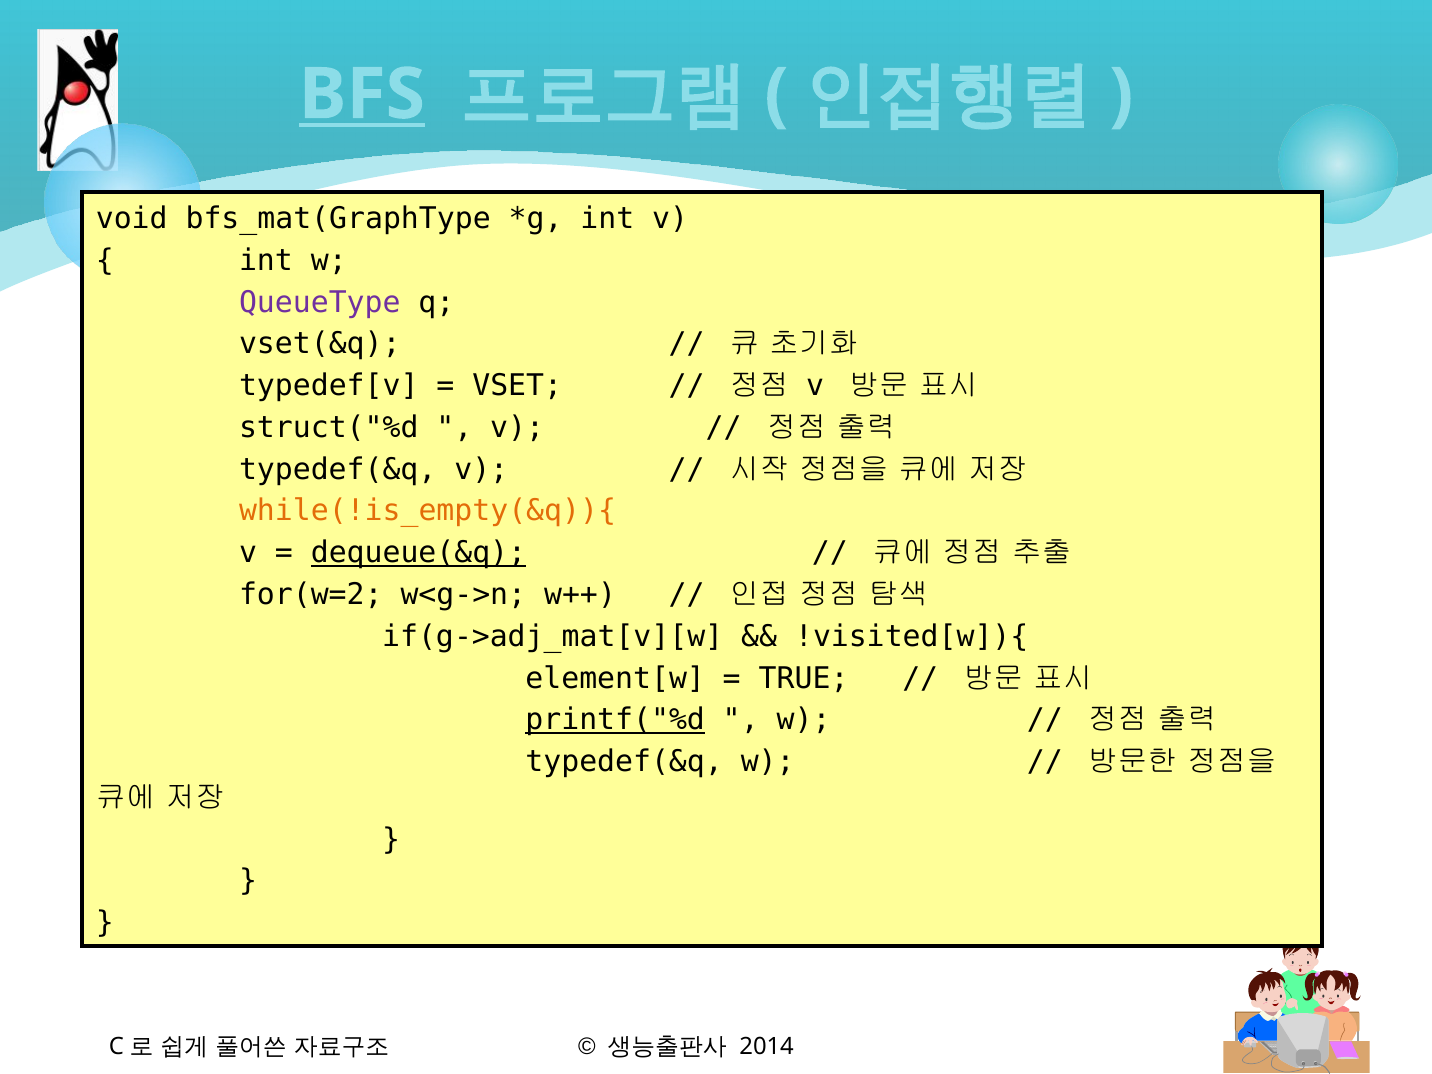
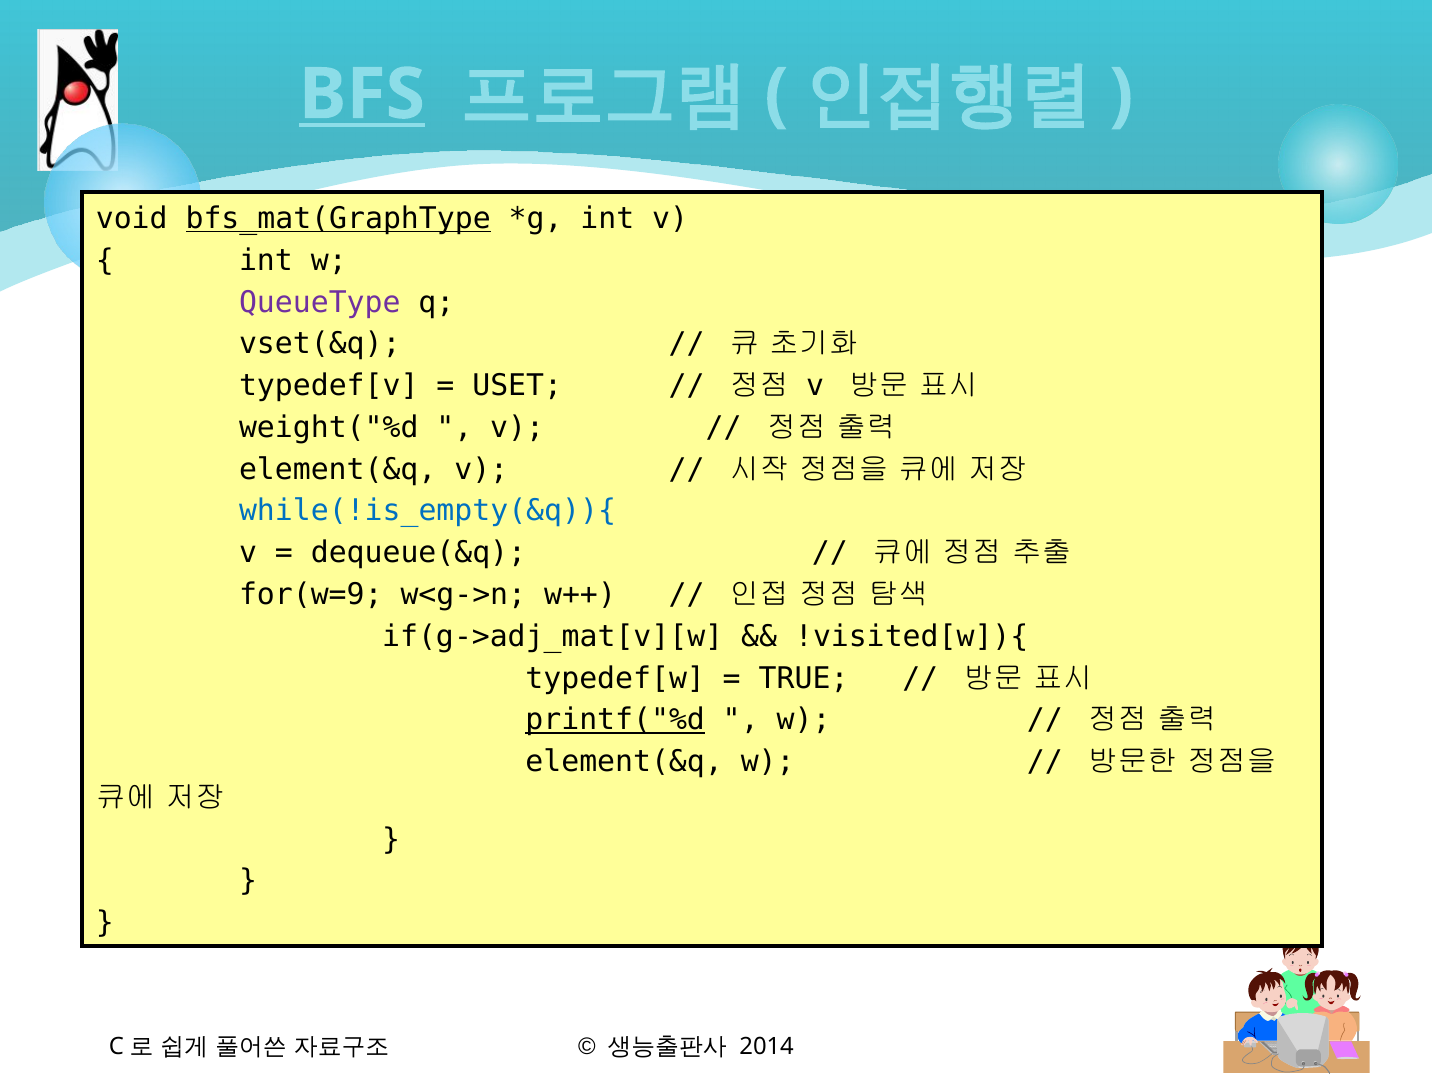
bfs_mat(GraphType underline: none -> present (338, 219)
VSET: VSET -> USET (517, 386)
struct("%d: struct("%d -> weight("%d (329, 428)
typedef(&q: typedef(&q -> element(&q (338, 469)
while(!is_empty(&q)){ colour: orange -> blue (428, 511)
dequeue(&q underline: present -> none (418, 553)
for(w=2: for(w=2 -> for(w=9 (311, 595)
element[w: element[w -> typedef[w (615, 678)
typedef(&q: typedef(&q -> element(&q (624, 762)
